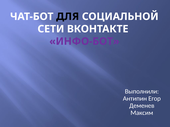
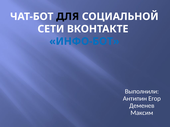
ИНФО-БОТ colour: purple -> blue (84, 42)
